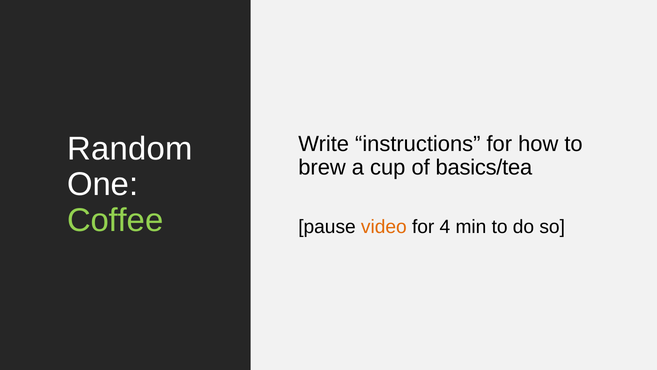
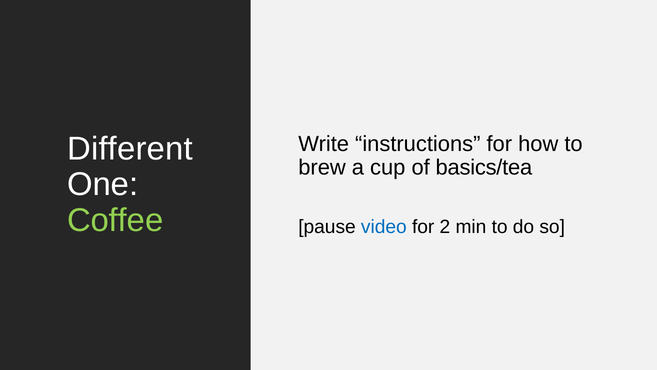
Random: Random -> Different (130, 149)
video colour: orange -> blue (384, 227)
4: 4 -> 2 (445, 227)
